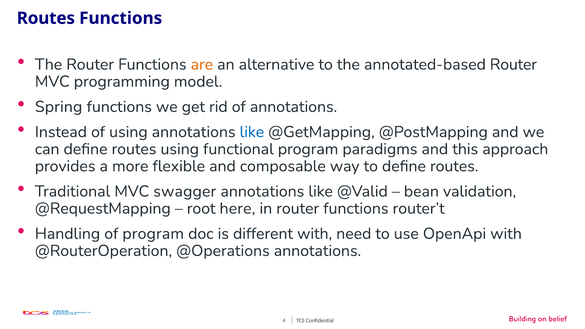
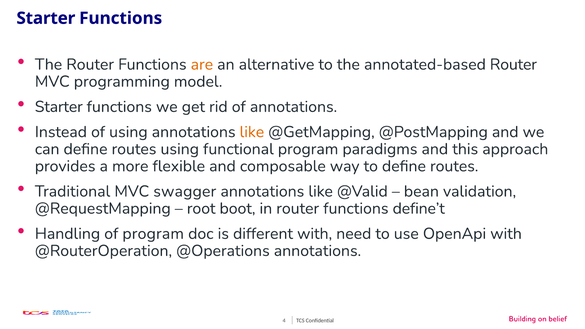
Routes: Routes -> Starter (46, 18)
Spring: Spring -> Starter (59, 107)
like colour: blue -> orange (252, 132)
here: here -> boot (238, 208)
router’t: router’t -> define’t (419, 208)
